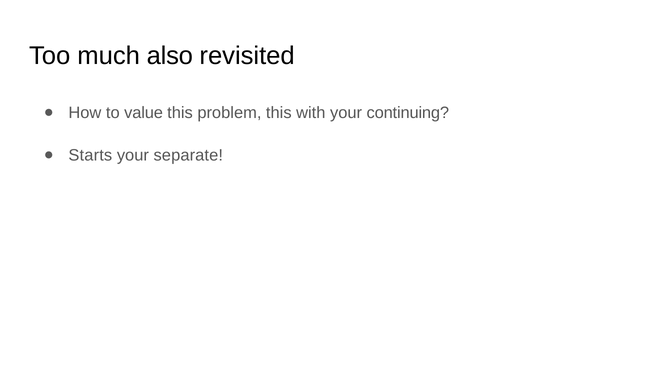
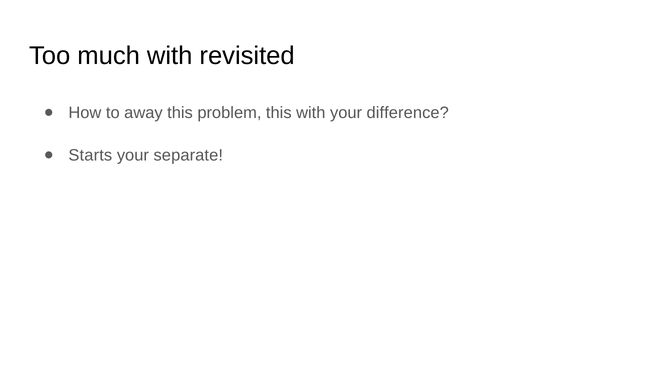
much also: also -> with (170, 56)
value: value -> away (143, 113)
continuing: continuing -> difference (408, 113)
